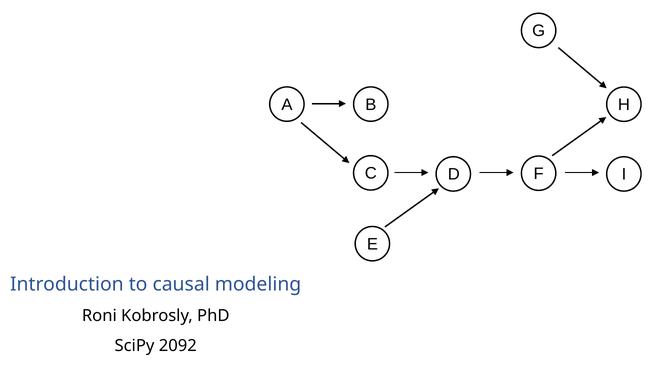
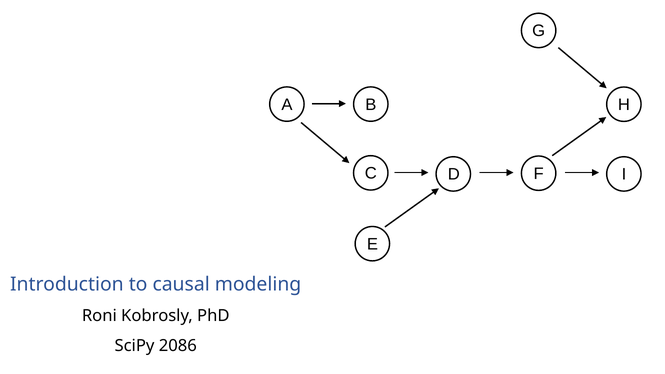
2092: 2092 -> 2086 (178, 346)
